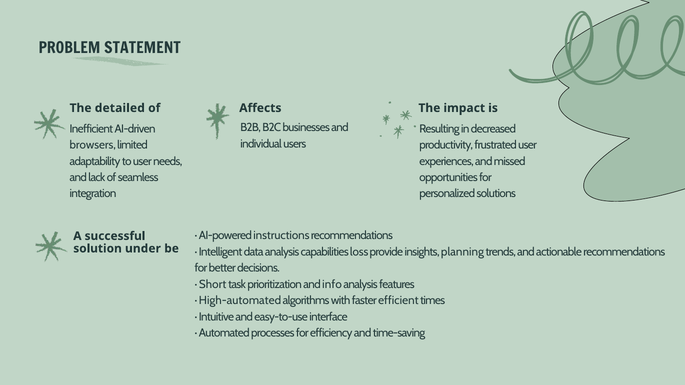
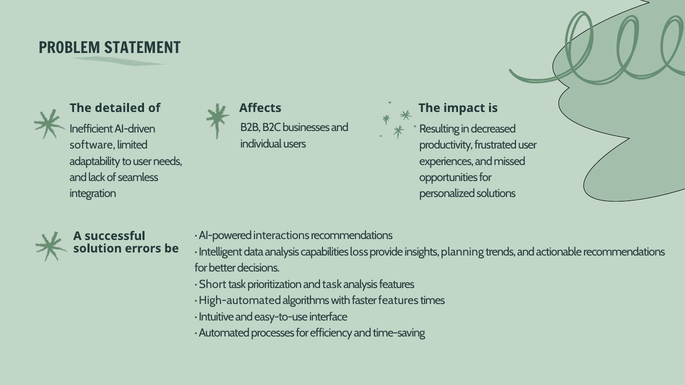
browsers: browsers -> software (93, 145)
instructions: instructions -> interactions (281, 236)
under: under -> errors (143, 249)
and info: info -> task (332, 284)
faster efficient: efficient -> features (398, 301)
